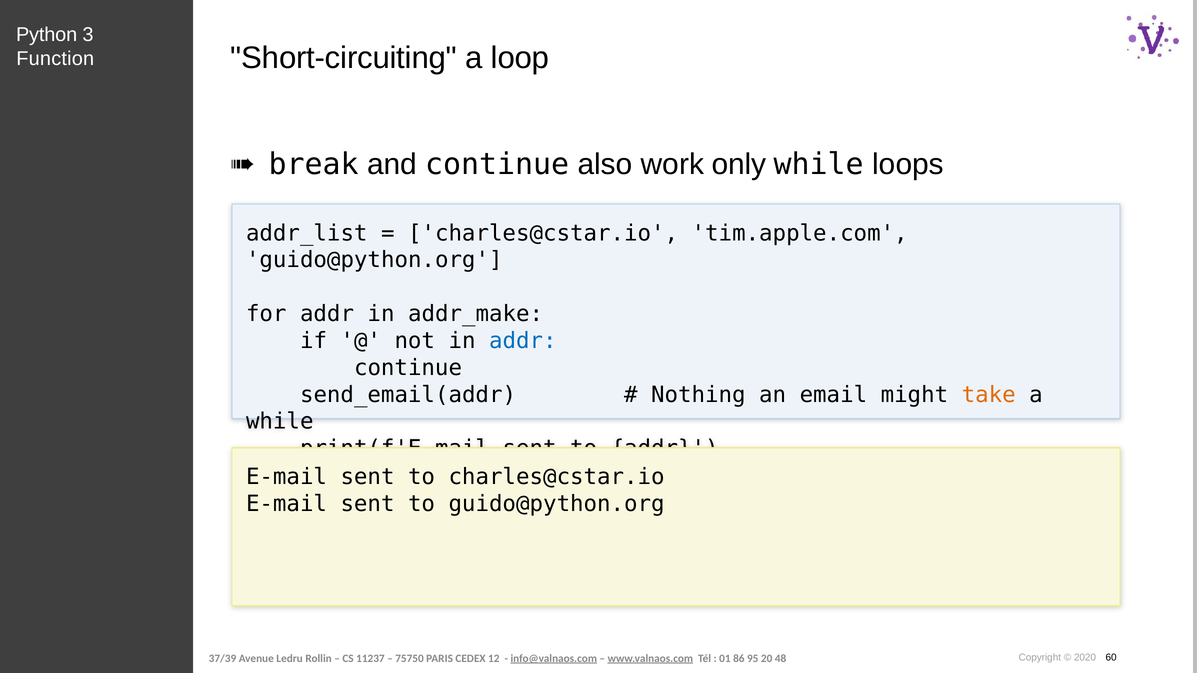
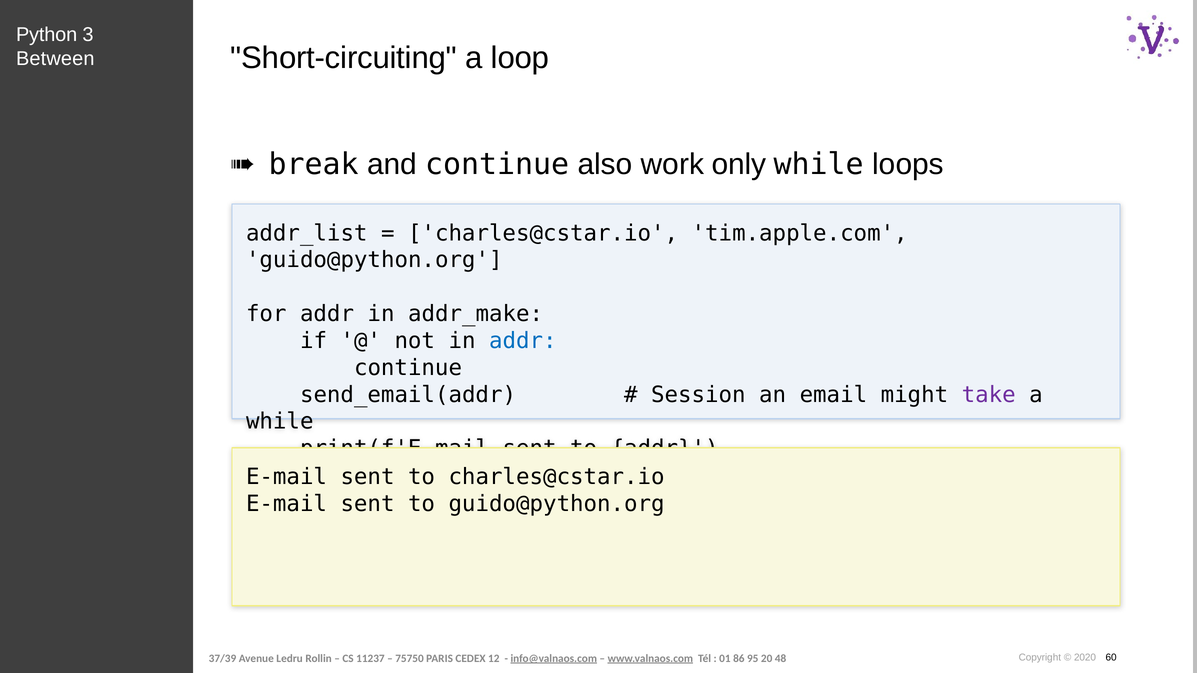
Function: Function -> Between (55, 58)
Nothing: Nothing -> Session (698, 395)
take colour: orange -> purple (989, 395)
